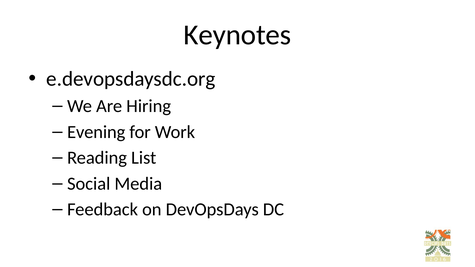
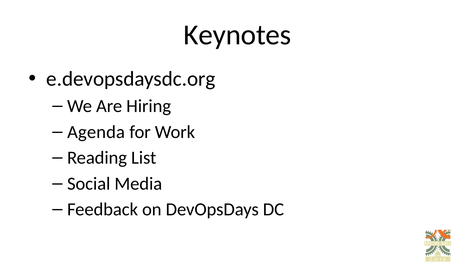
Evening: Evening -> Agenda (96, 132)
